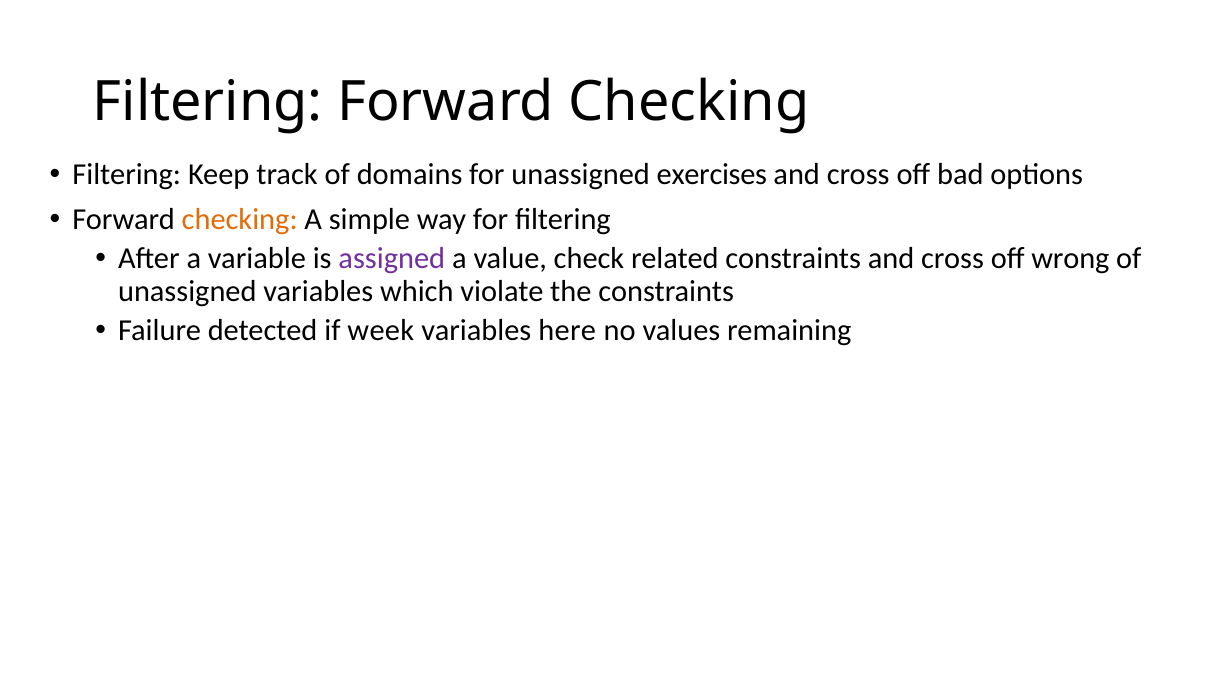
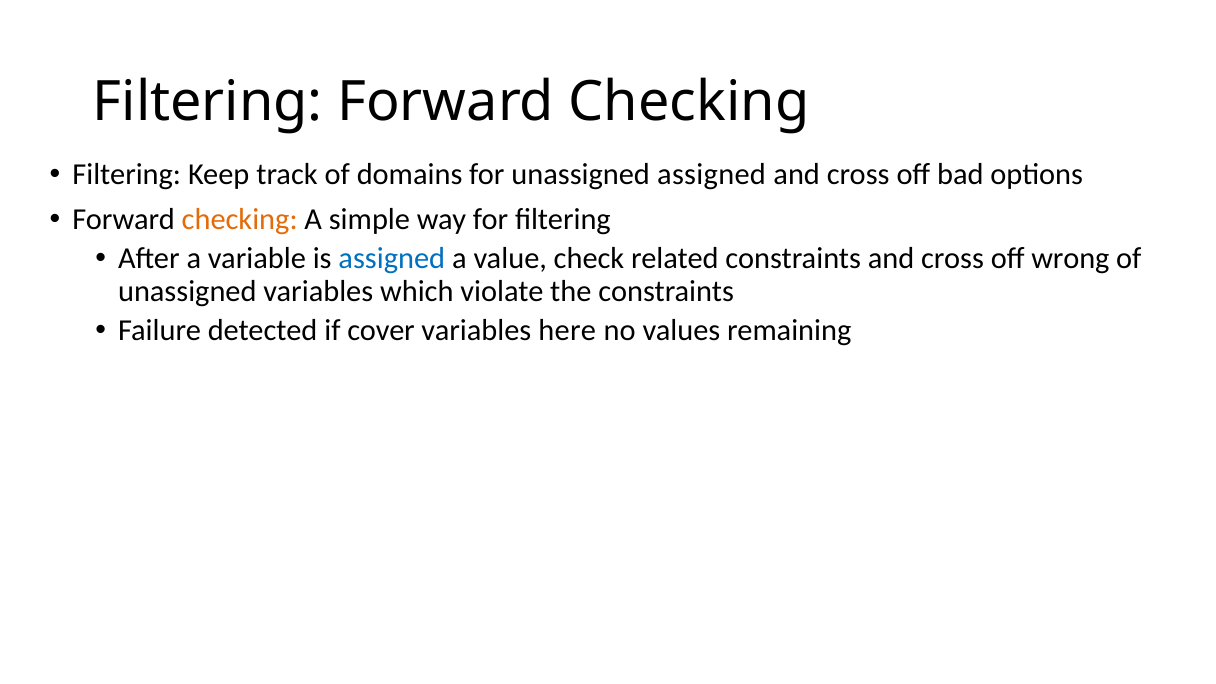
unassigned exercises: exercises -> assigned (712, 174)
assigned colour: purple -> blue (392, 259)
week: week -> cover (381, 331)
